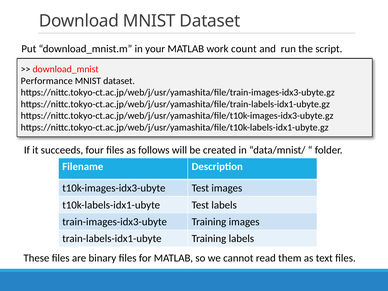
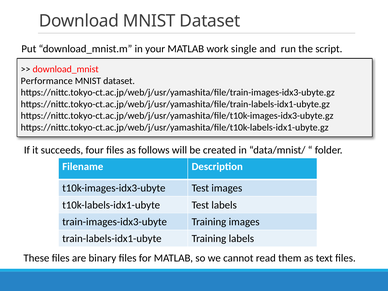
count: count -> single (244, 49)
